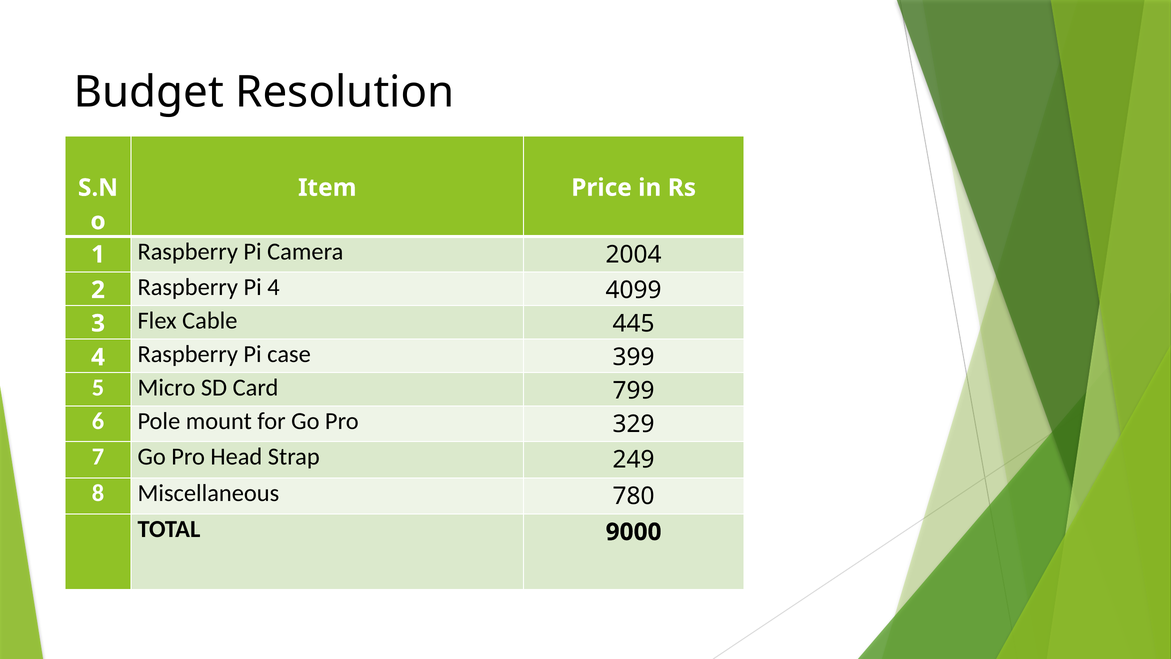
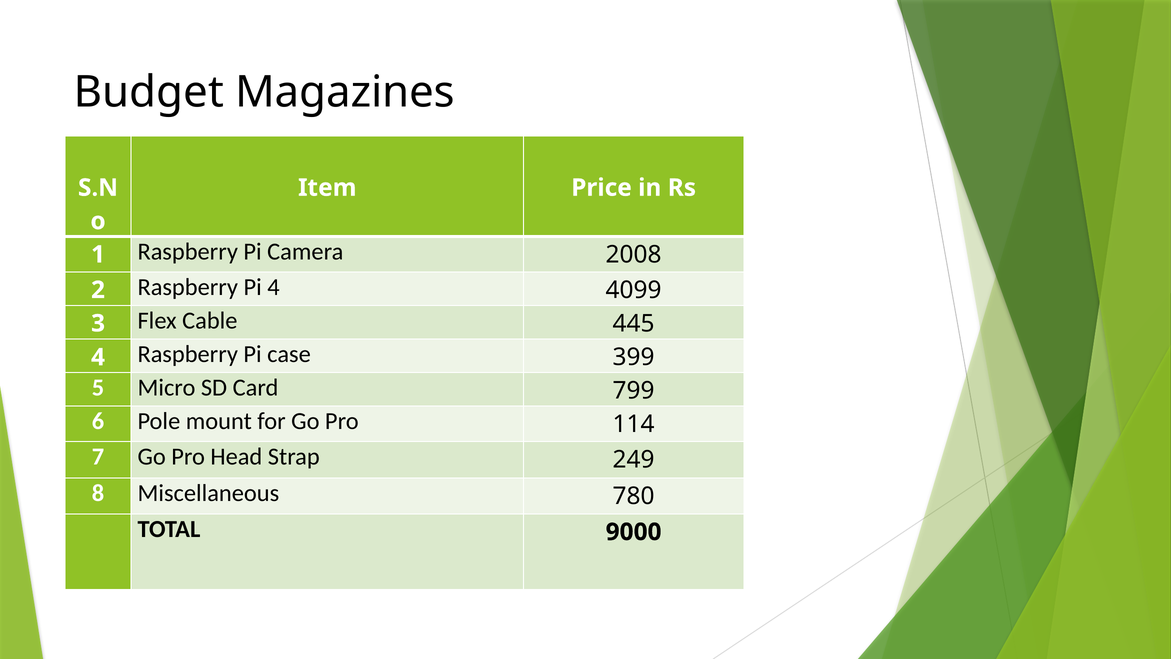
Resolution: Resolution -> Magazines (345, 92)
2004: 2004 -> 2008 (634, 254)
329: 329 -> 114 (634, 424)
